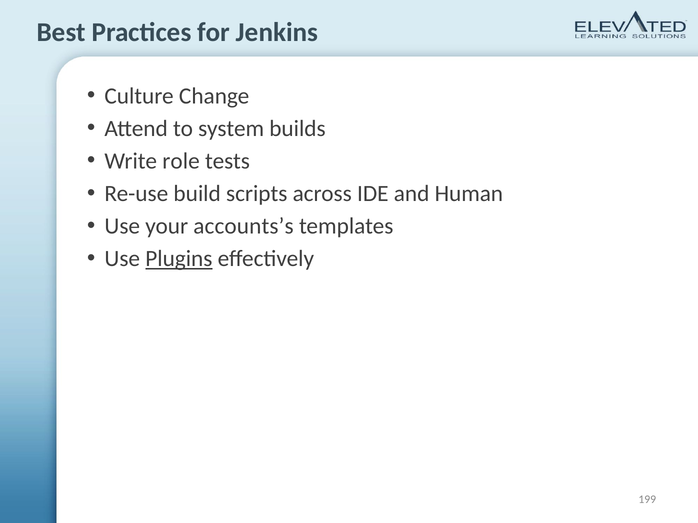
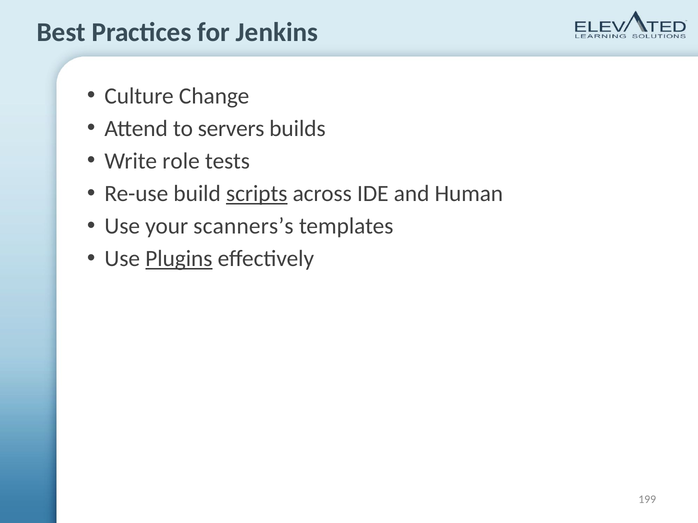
system: system -> servers (231, 129)
scripts underline: none -> present (257, 194)
accounts’s: accounts’s -> scanners’s (243, 226)
